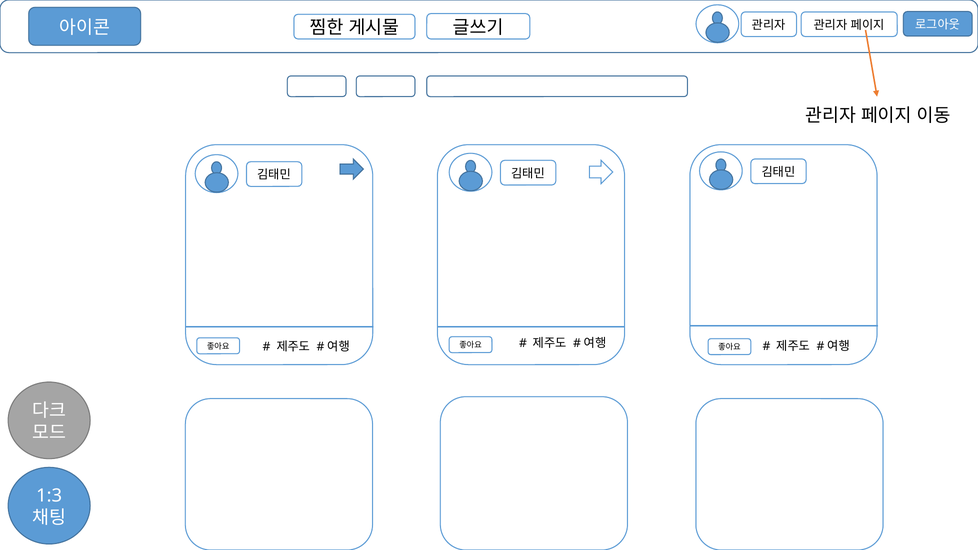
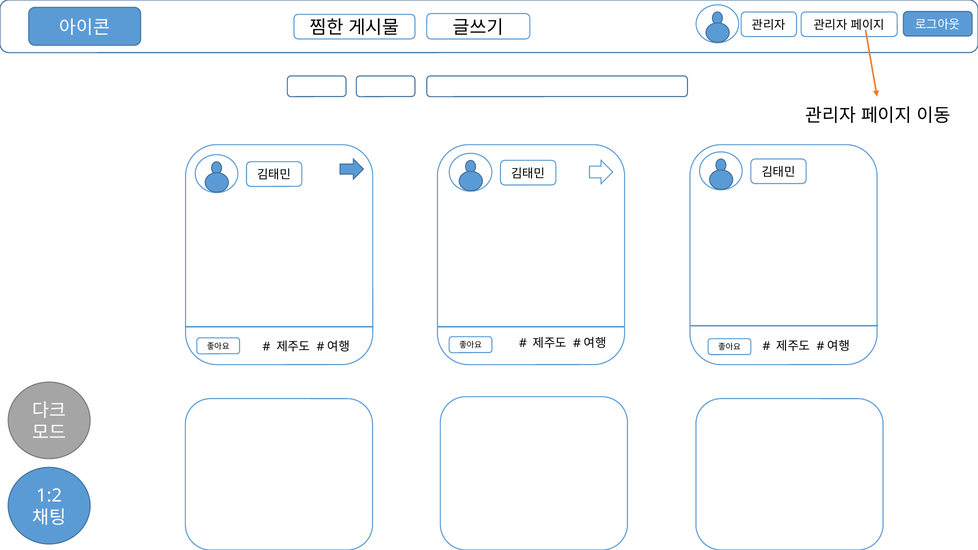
1:3: 1:3 -> 1:2 (49, 496)
